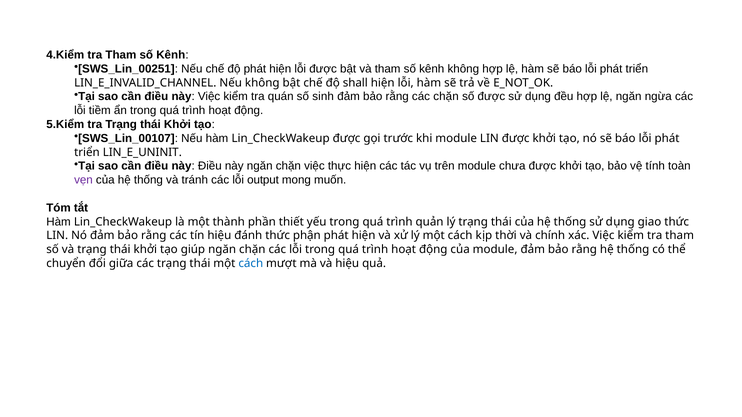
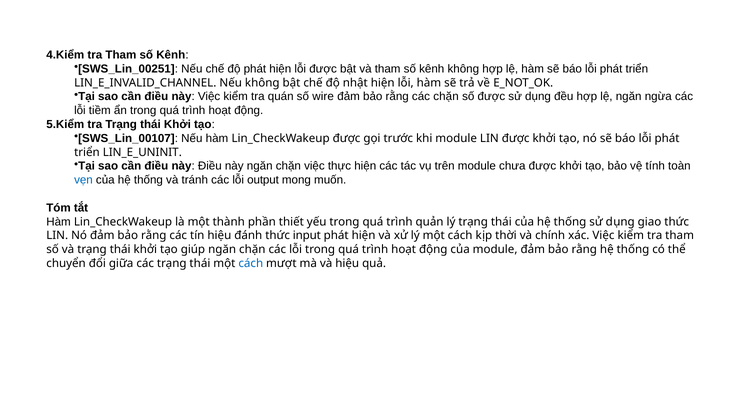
shall: shall -> nhật (355, 83)
sinh: sinh -> wire (323, 97)
vẹn colour: purple -> blue (83, 180)
phận: phận -> input (307, 236)
